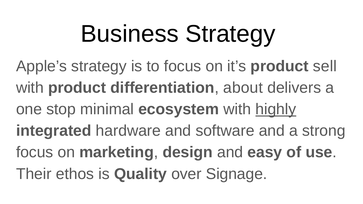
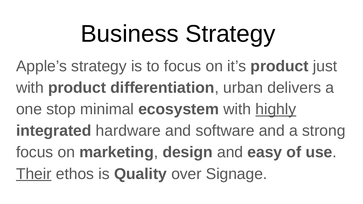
sell: sell -> just (325, 66)
about: about -> urban (243, 88)
Their underline: none -> present (34, 174)
